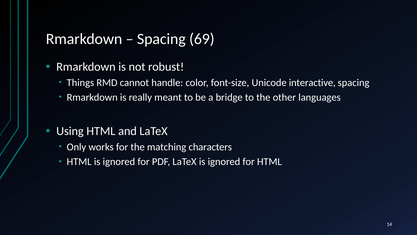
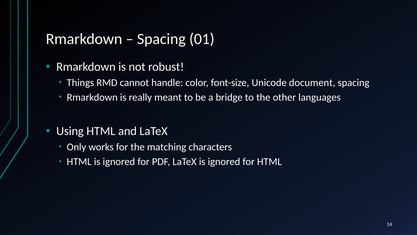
69: 69 -> 01 (202, 39)
interactive: interactive -> document (312, 82)
